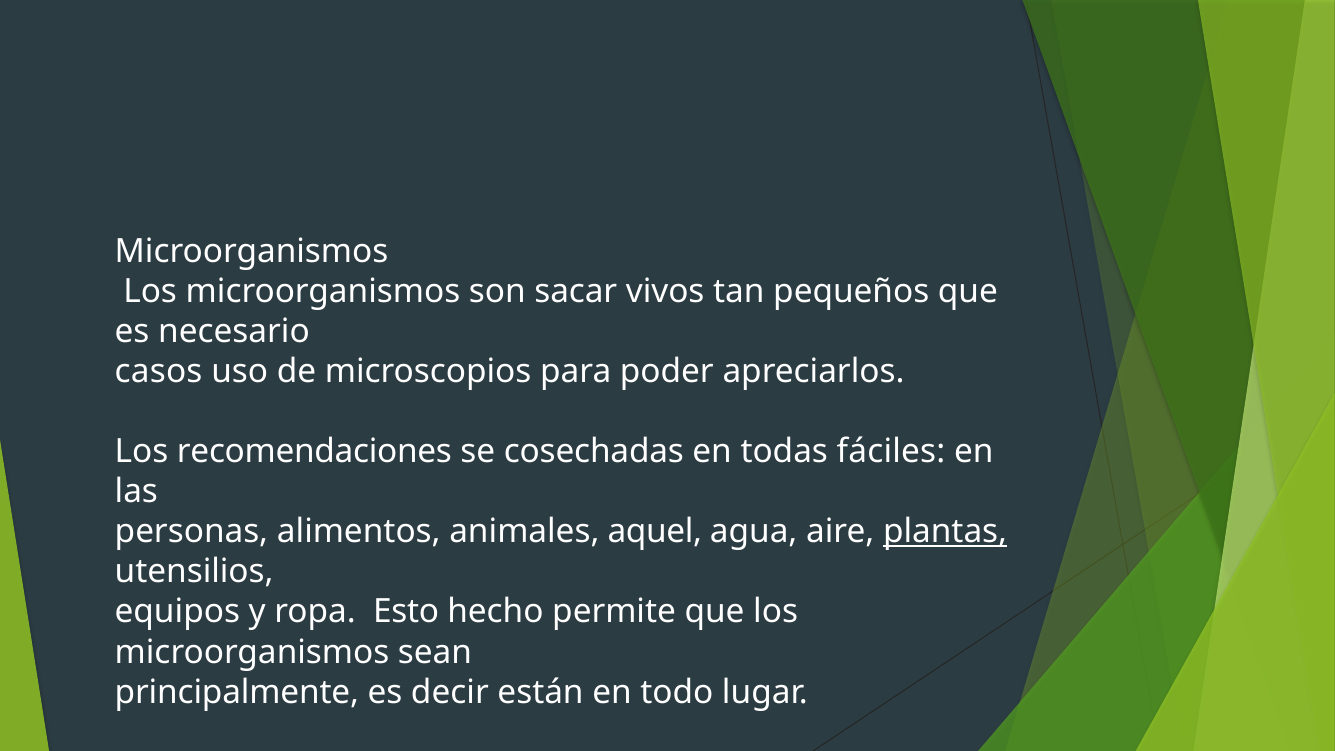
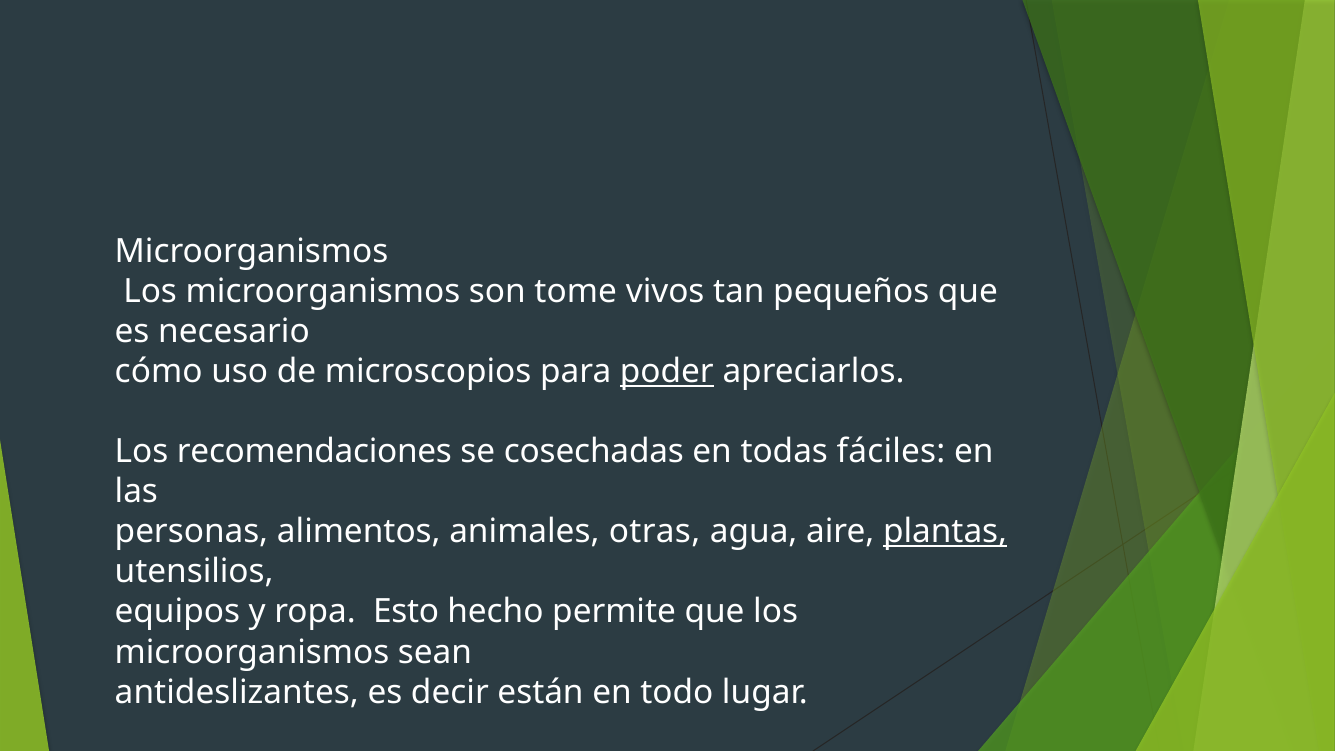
sacar: sacar -> tome (576, 291)
casos: casos -> cómo (159, 372)
poder underline: none -> present (667, 372)
aquel: aquel -> otras (655, 532)
principalmente: principalmente -> antideslizantes (237, 692)
